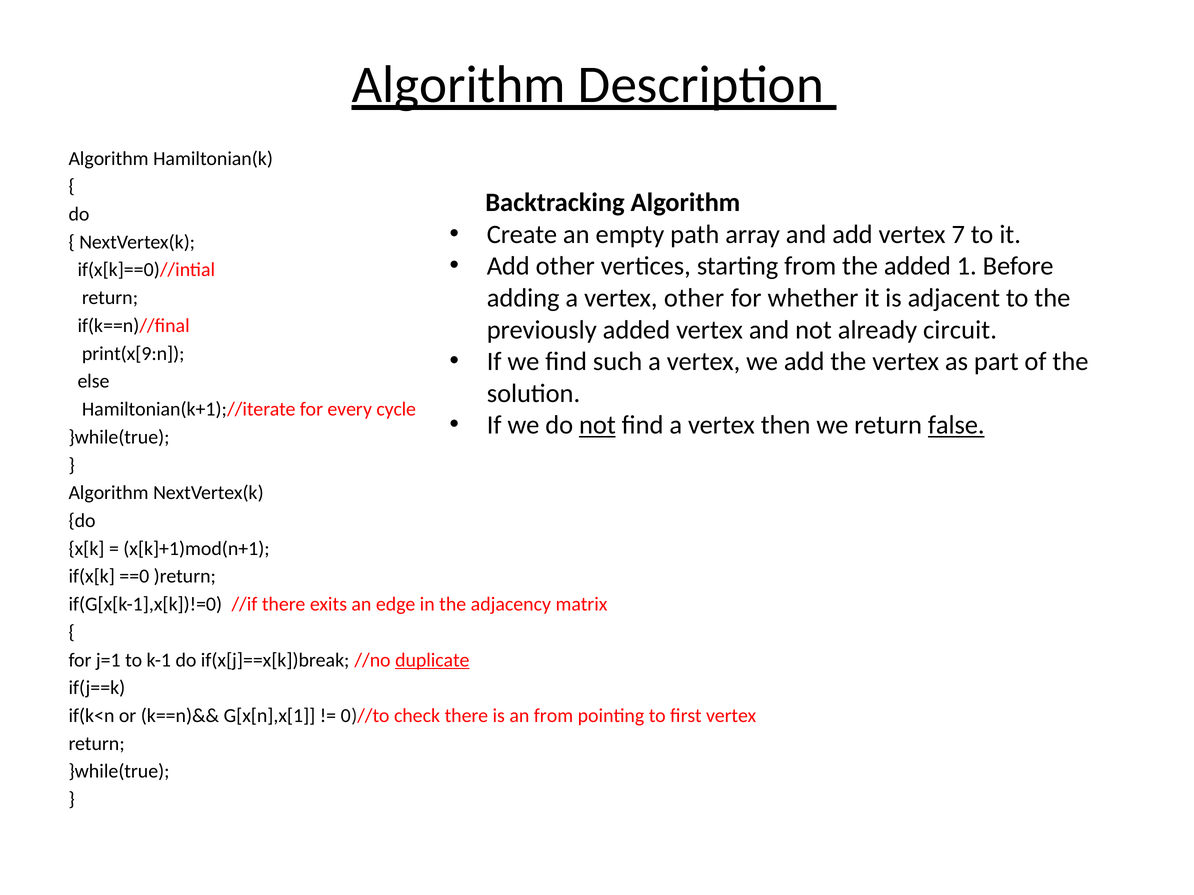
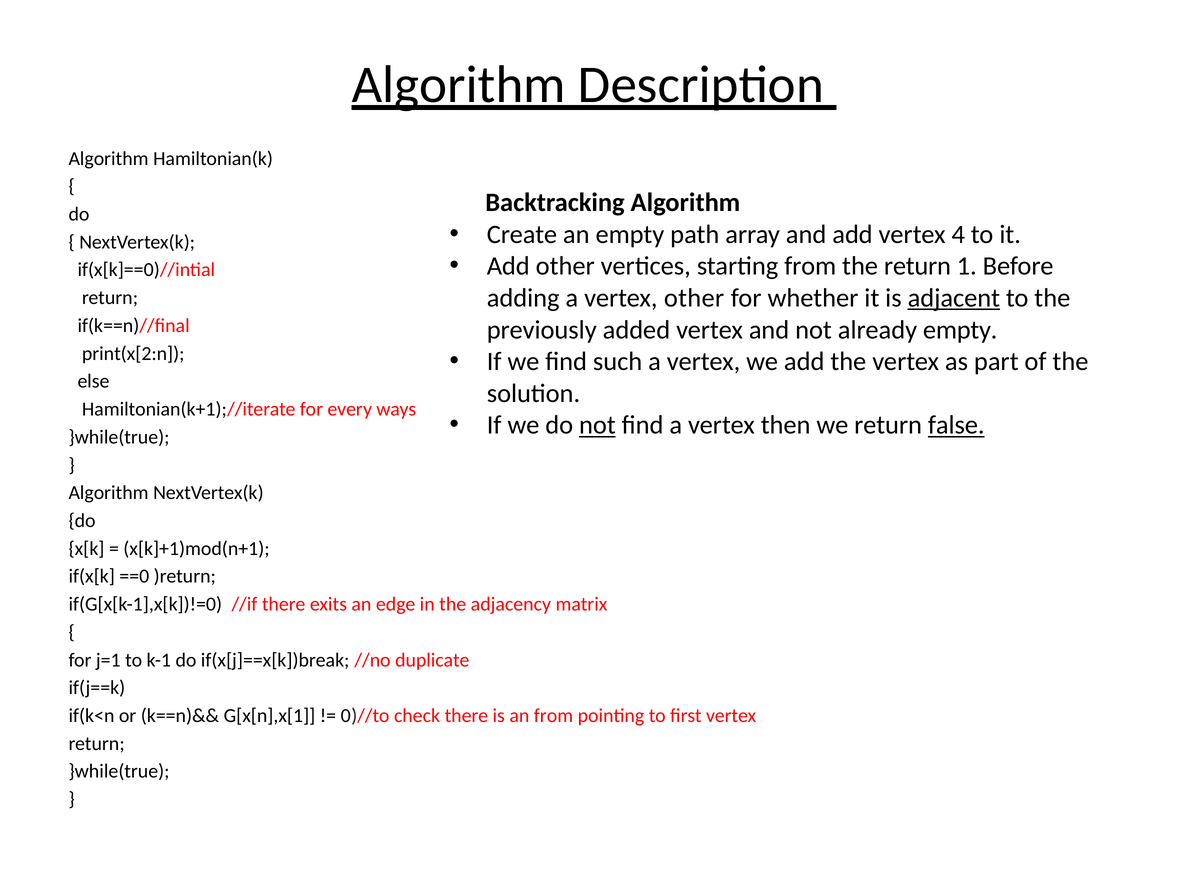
7: 7 -> 4 (958, 235)
the added: added -> return (917, 266)
adjacent underline: none -> present (954, 298)
already circuit: circuit -> empty (960, 330)
print(x[9:n: print(x[9:n -> print(x[2:n (133, 354)
cycle: cycle -> ways (396, 409)
duplicate underline: present -> none (432, 660)
